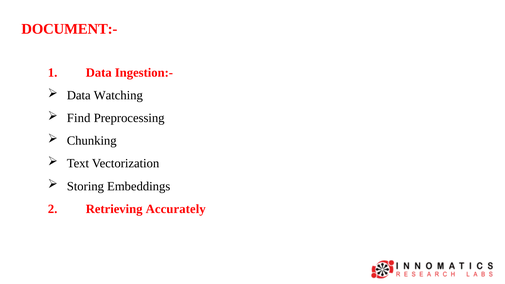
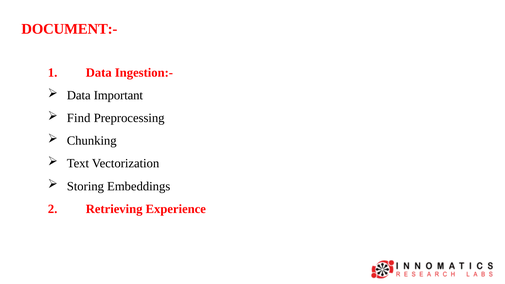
Watching: Watching -> Important (118, 95)
Accurately: Accurately -> Experience (176, 209)
